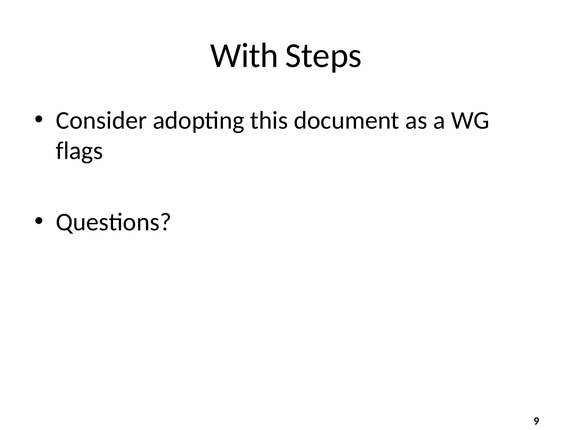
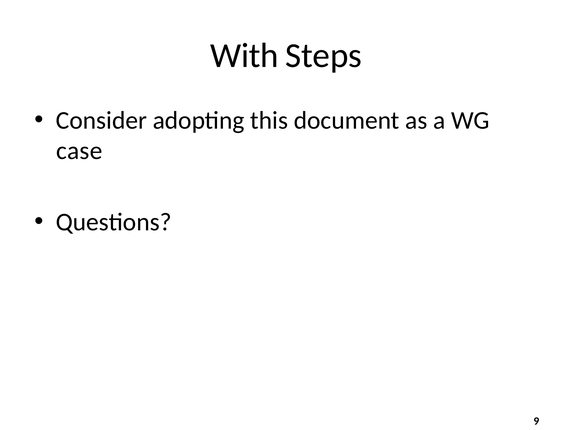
flags: flags -> case (79, 151)
